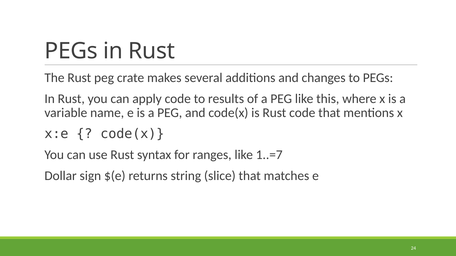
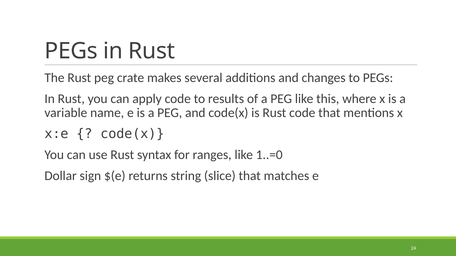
1..=7: 1..=7 -> 1..=0 (269, 155)
